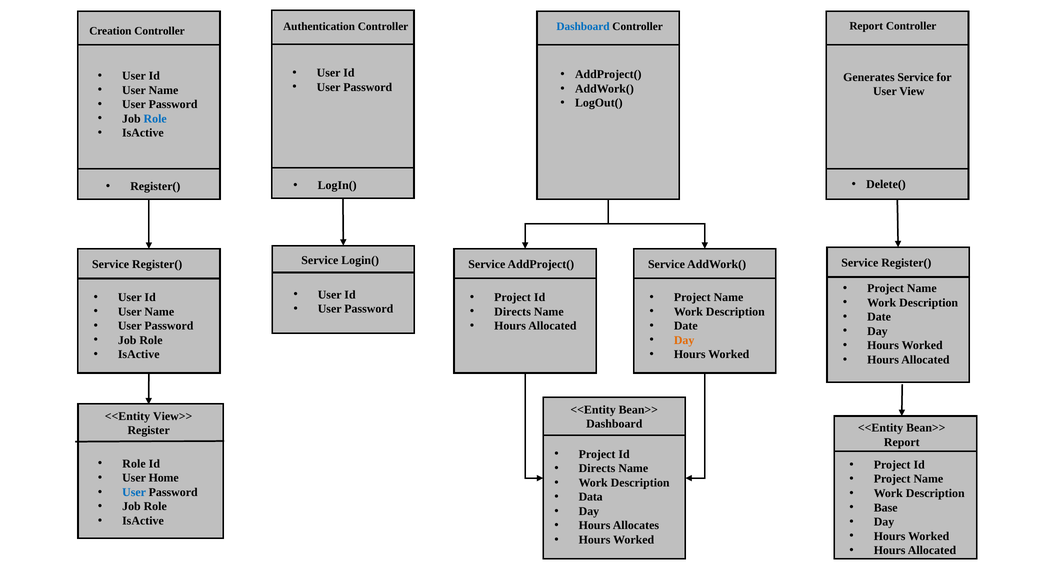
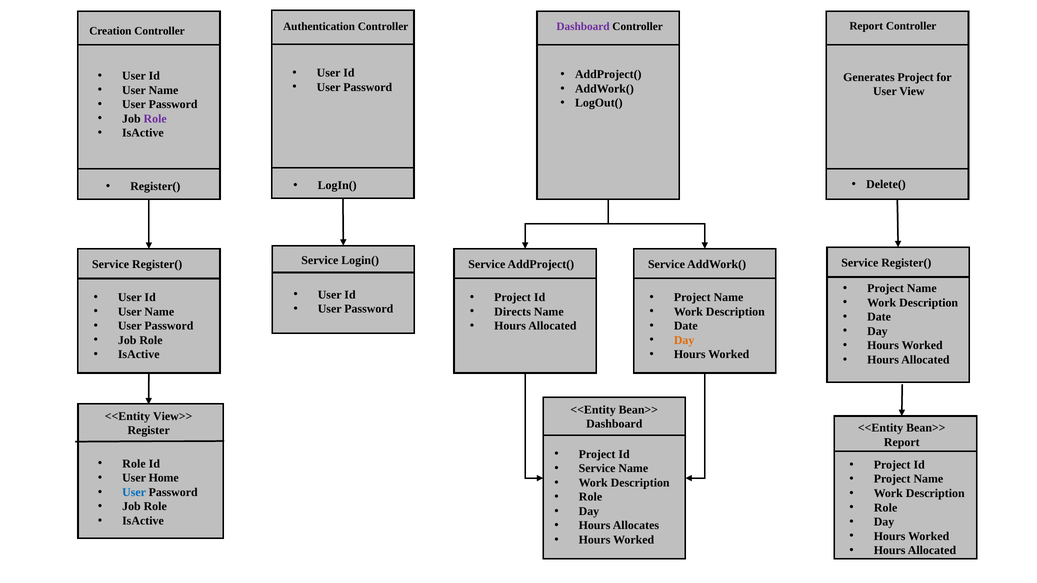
Dashboard colour: blue -> purple (583, 27)
Generates Service: Service -> Project (916, 77)
Role colour: blue -> purple (155, 119)
Directs: Directs -> Service (597, 469)
Data: Data -> Role (591, 497)
Base: Base -> Role (886, 508)
